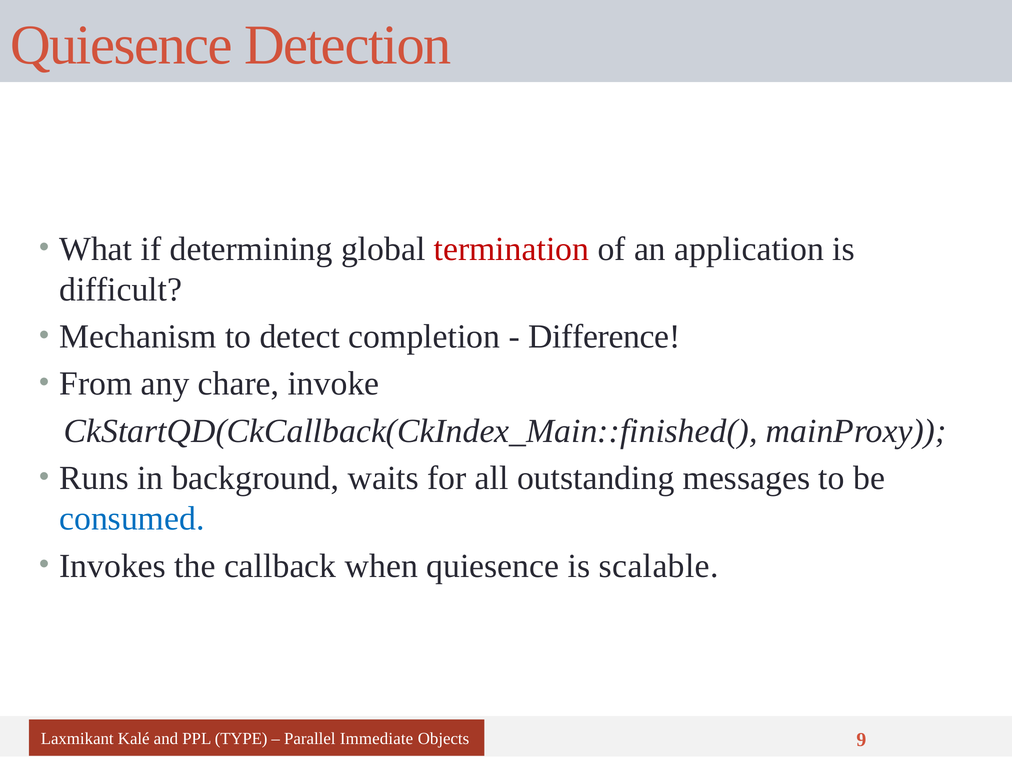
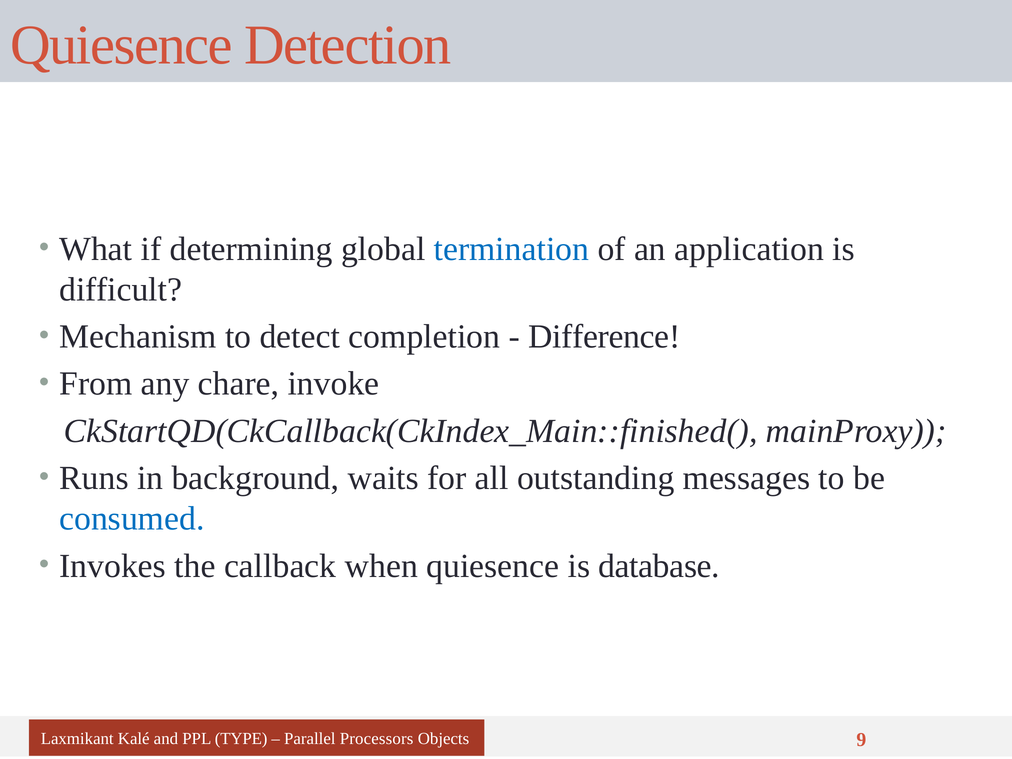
termination colour: red -> blue (511, 249)
scalable: scalable -> database (659, 566)
Immediate: Immediate -> Processors (377, 739)
